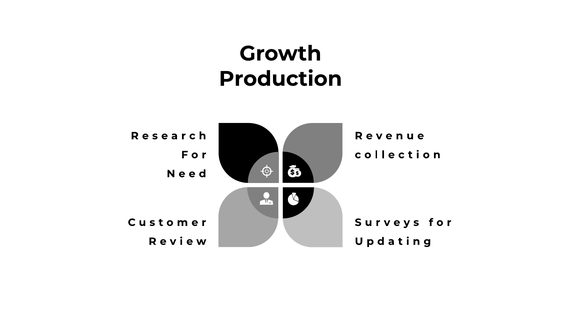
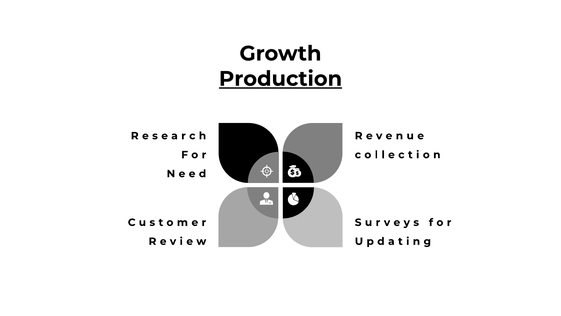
Production underline: none -> present (280, 79)
